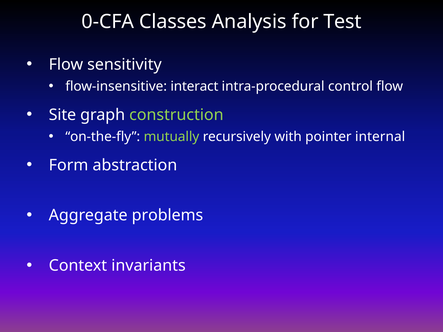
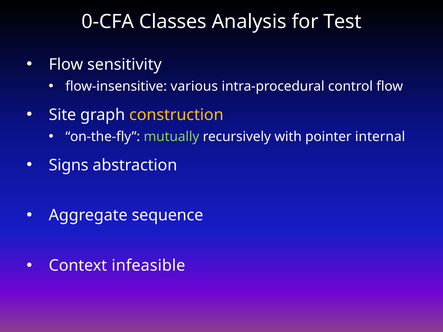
interact: interact -> various (194, 86)
construction colour: light green -> yellow (176, 115)
Form: Form -> Signs (69, 165)
problems: problems -> sequence (167, 216)
invariants: invariants -> infeasible (148, 266)
